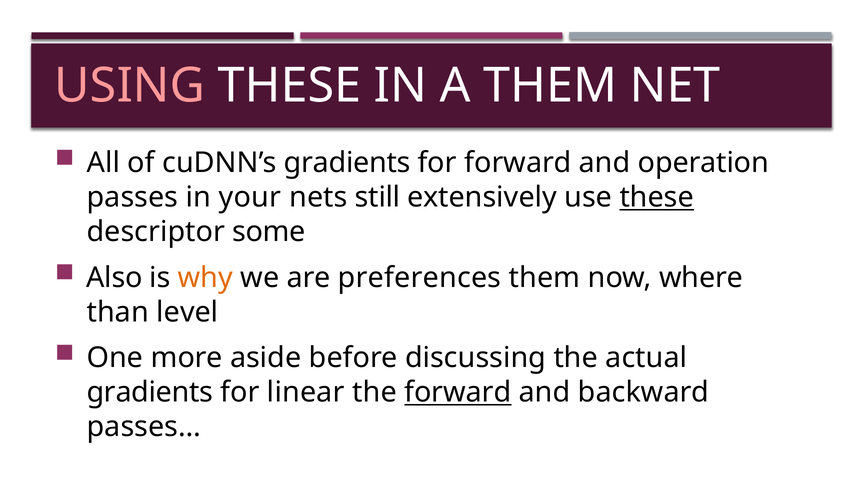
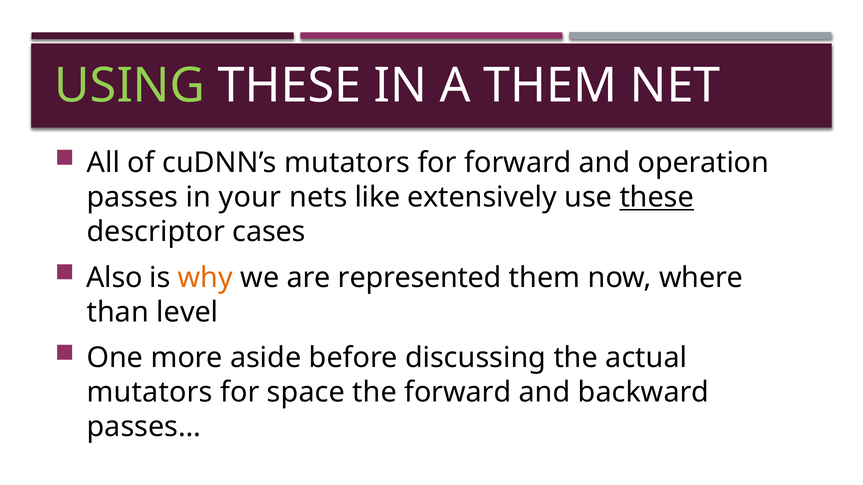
USING colour: pink -> light green (130, 86)
cuDNN’s gradients: gradients -> mutators (347, 163)
still: still -> like (378, 198)
some: some -> cases (269, 232)
preferences: preferences -> represented (420, 278)
gradients: gradients -> mutators (150, 393)
linear: linear -> space (306, 393)
forward underline: present -> none (458, 393)
